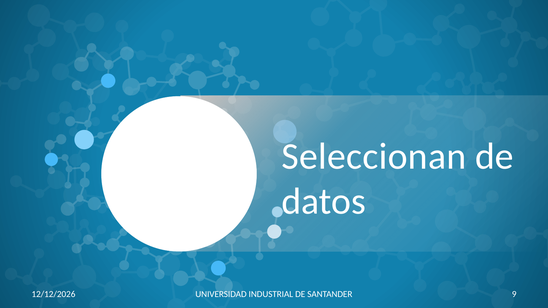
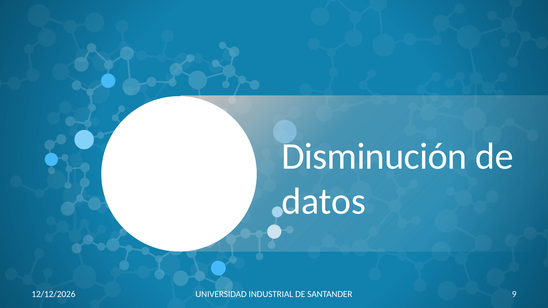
Seleccionan: Seleccionan -> Disminución (374, 156)
